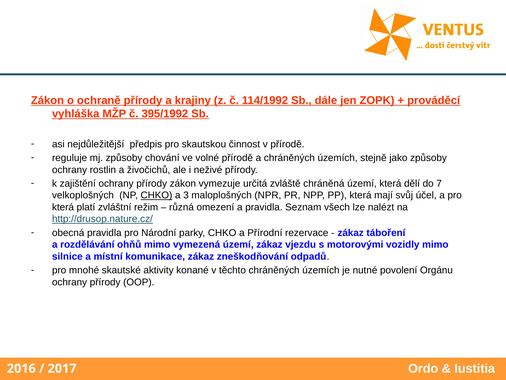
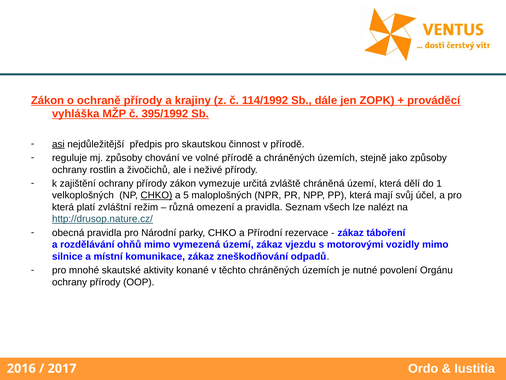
asi underline: none -> present (58, 144)
7: 7 -> 1 (439, 183)
3: 3 -> 5 (186, 195)
